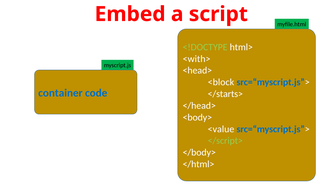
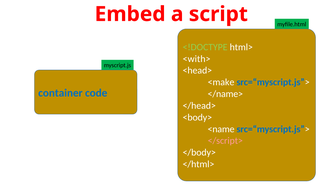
<block: <block -> <make (221, 82)
</starts>: </starts> -> </name> (225, 94)
<value: <value -> <name (221, 129)
</script> colour: light green -> pink (225, 141)
